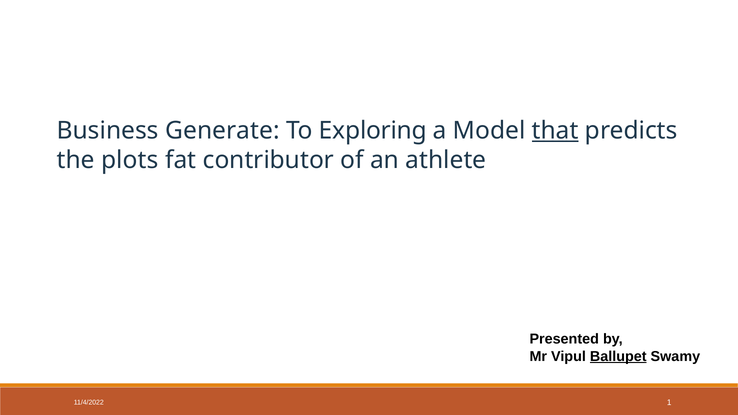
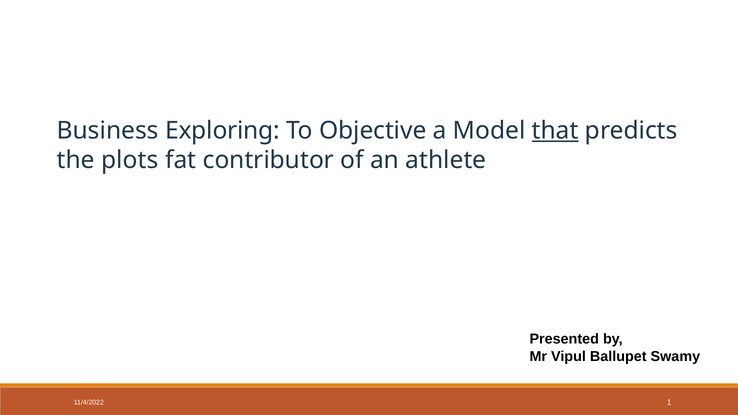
Generate: Generate -> Exploring (222, 131)
Exploring: Exploring -> Objective (373, 131)
Ballupet underline: present -> none (618, 357)
